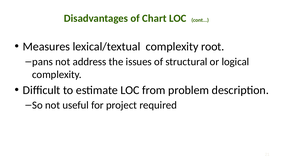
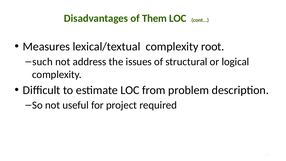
Chart: Chart -> Them (154, 18)
pans: pans -> such (43, 62)
